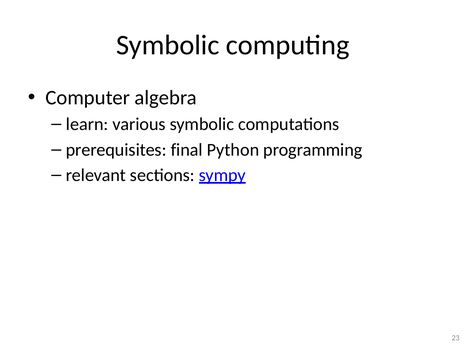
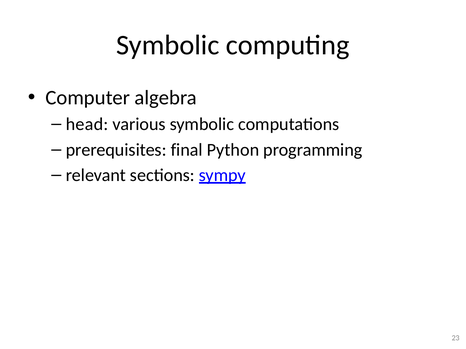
learn: learn -> head (87, 125)
